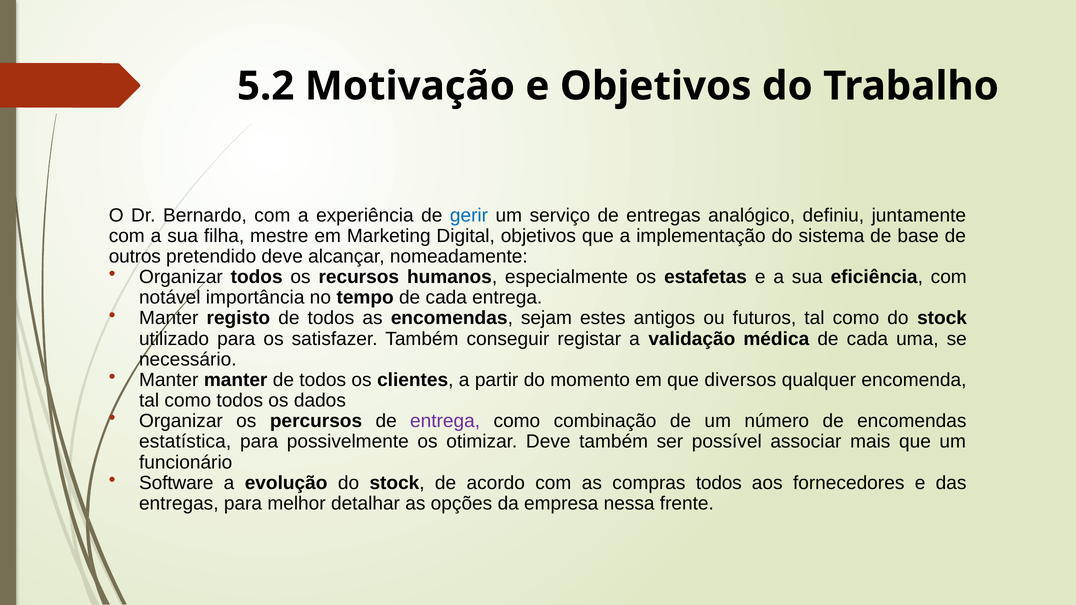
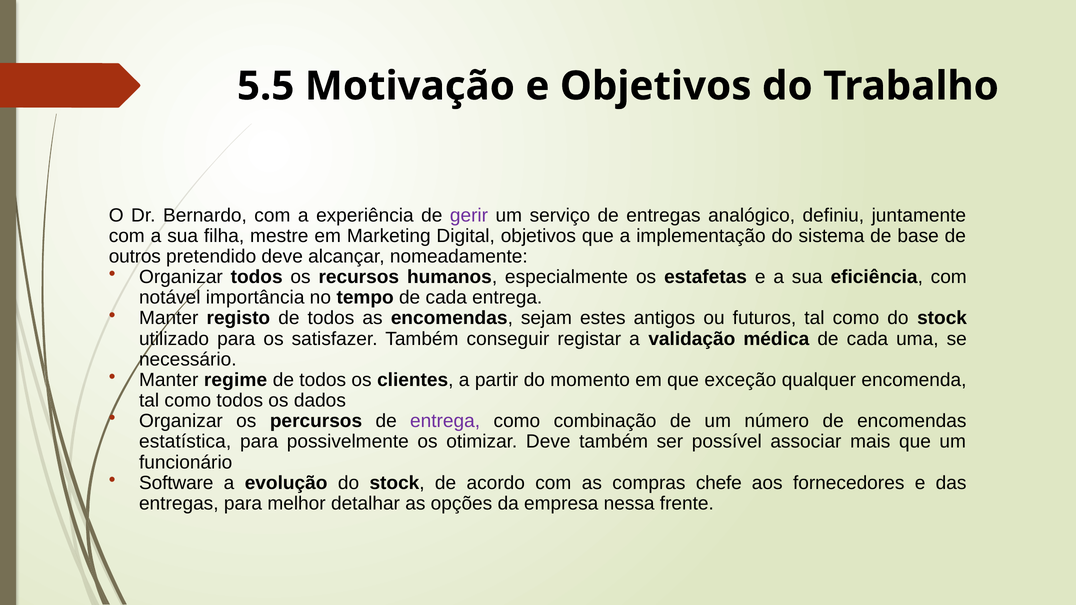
5.2: 5.2 -> 5.5 (266, 86)
gerir colour: blue -> purple (469, 215)
Manter manter: manter -> regime (236, 380)
diversos: diversos -> exceção (740, 380)
compras todos: todos -> chefe (719, 483)
